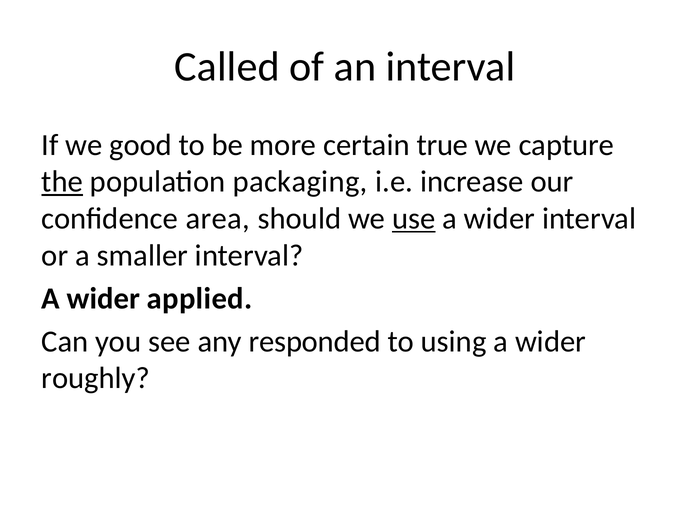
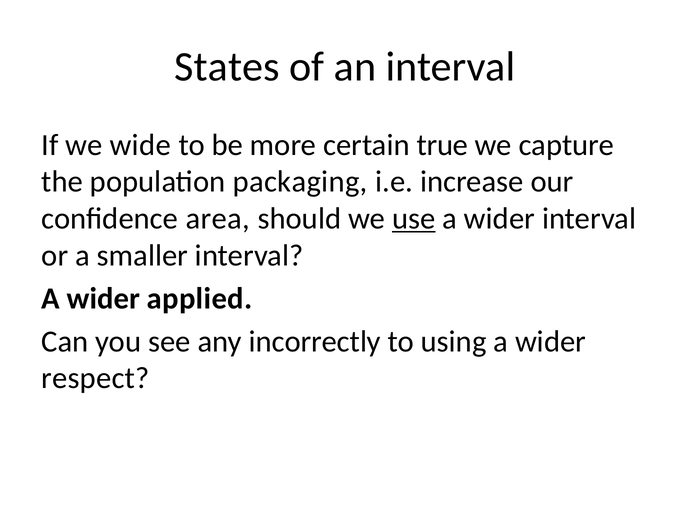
Called: Called -> States (227, 67)
good: good -> wide (140, 145)
the underline: present -> none (62, 182)
responded: responded -> incorrectly (315, 341)
roughly: roughly -> respect (95, 378)
